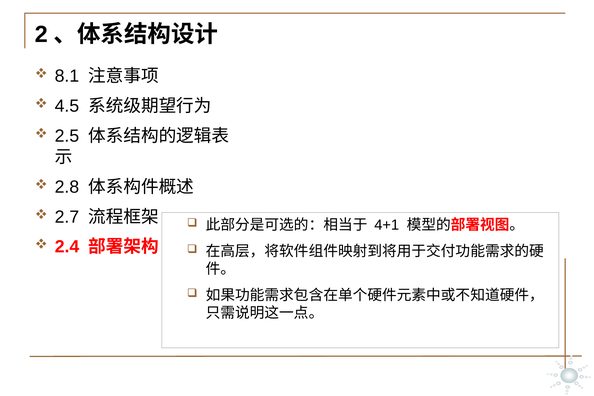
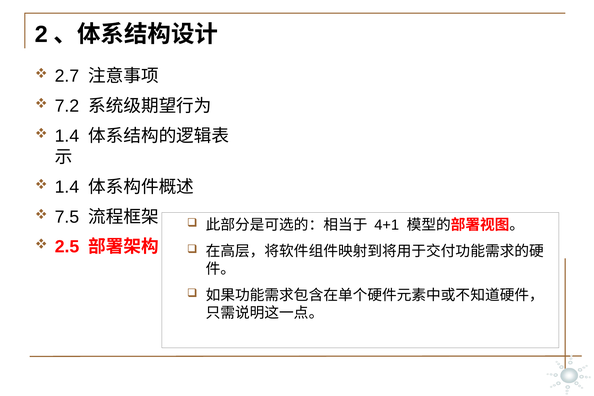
8.1: 8.1 -> 2.7 (67, 76)
4.5: 4.5 -> 7.2 (67, 106)
2.5: 2.5 -> 1.4 (67, 136)
2.8: 2.8 -> 1.4 (67, 187)
2.7: 2.7 -> 7.5 (67, 217)
2.4: 2.4 -> 2.5 (67, 247)
